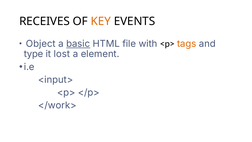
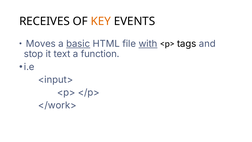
Object: Object -> Moves (41, 44)
with underline: none -> present (148, 44)
tags colour: orange -> black (187, 44)
type: type -> stop (34, 54)
lost: lost -> text (62, 54)
element: element -> function (100, 54)
